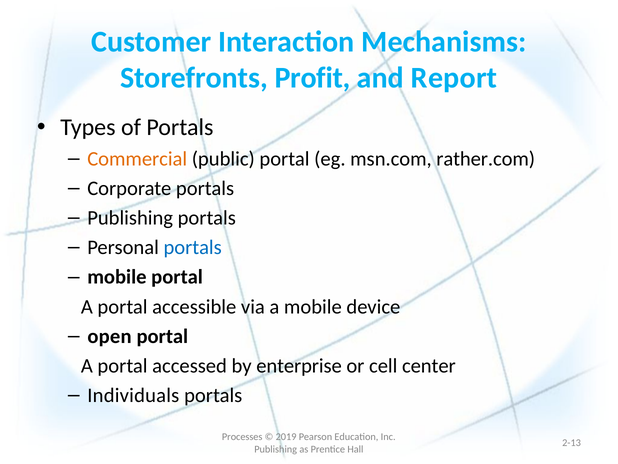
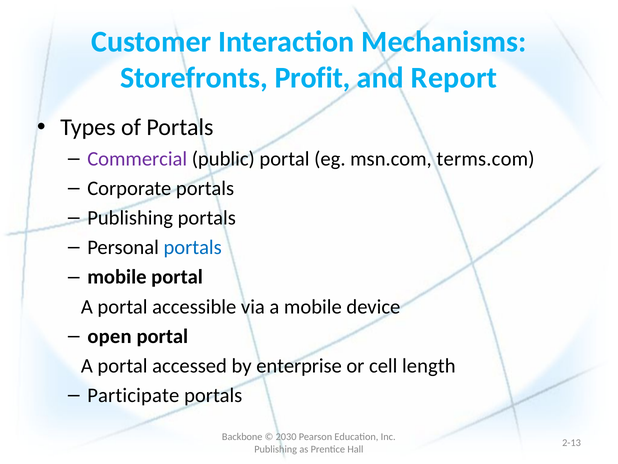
Commercial colour: orange -> purple (137, 159)
rather.com: rather.com -> terms.com (486, 159)
center: center -> length (429, 365)
Individuals: Individuals -> Participate (133, 395)
Processes: Processes -> Backbone (242, 436)
2019: 2019 -> 2030 (286, 436)
